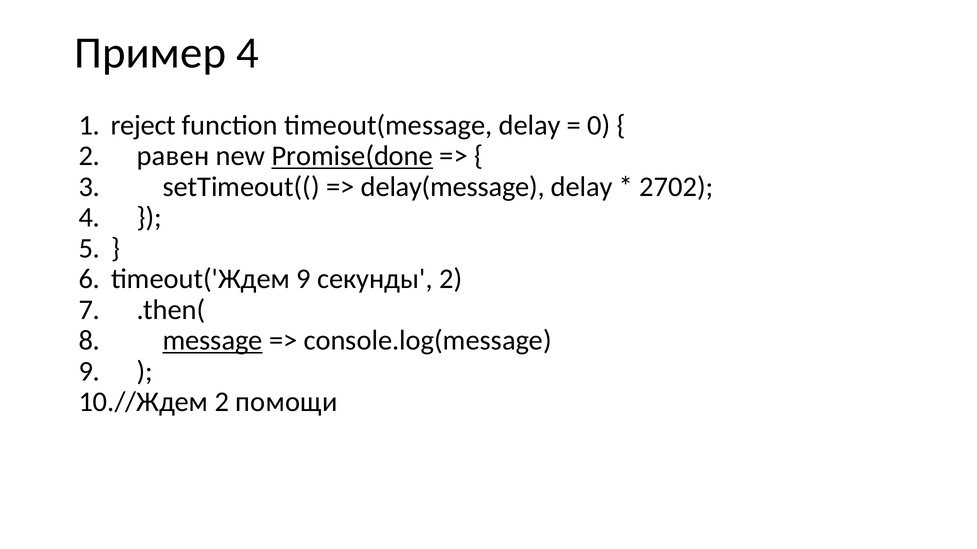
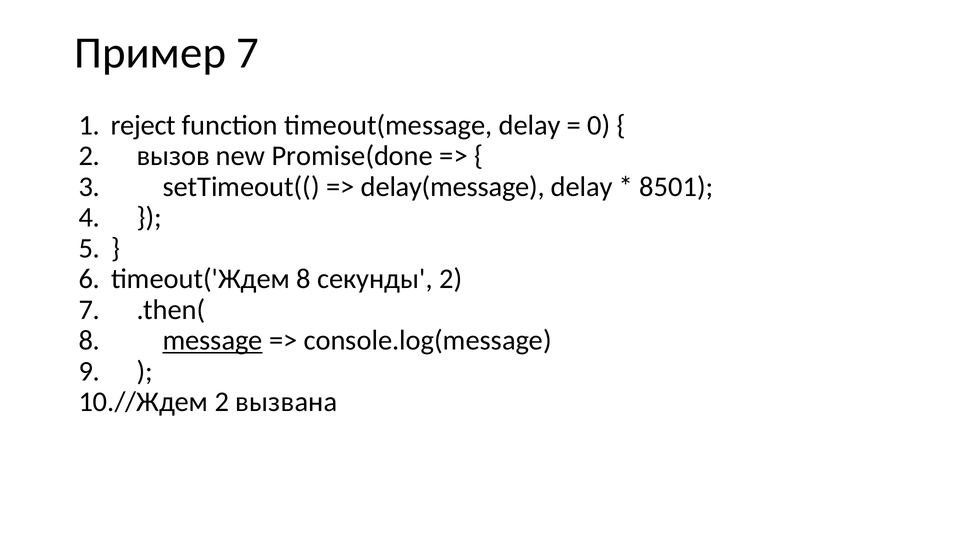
Пример 4: 4 -> 7 (247, 53)
равен: равен -> вызов (173, 156)
Promise(done underline: present -> none (352, 156)
2702: 2702 -> 8501 (676, 187)
timeout('Ждем 9: 9 -> 8 (303, 279)
помощи: помощи -> вызвана (286, 402)
